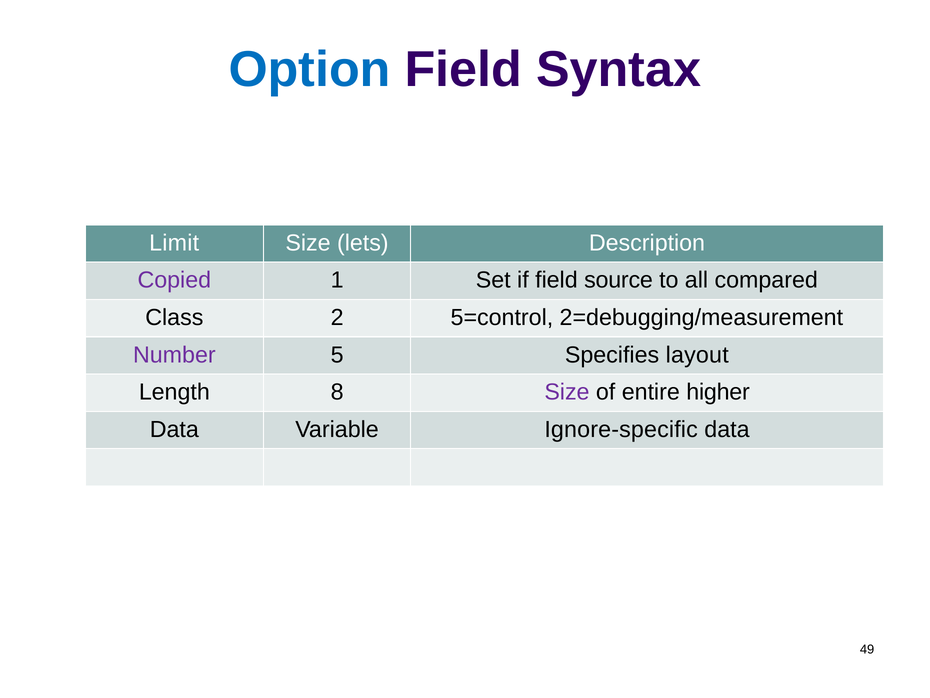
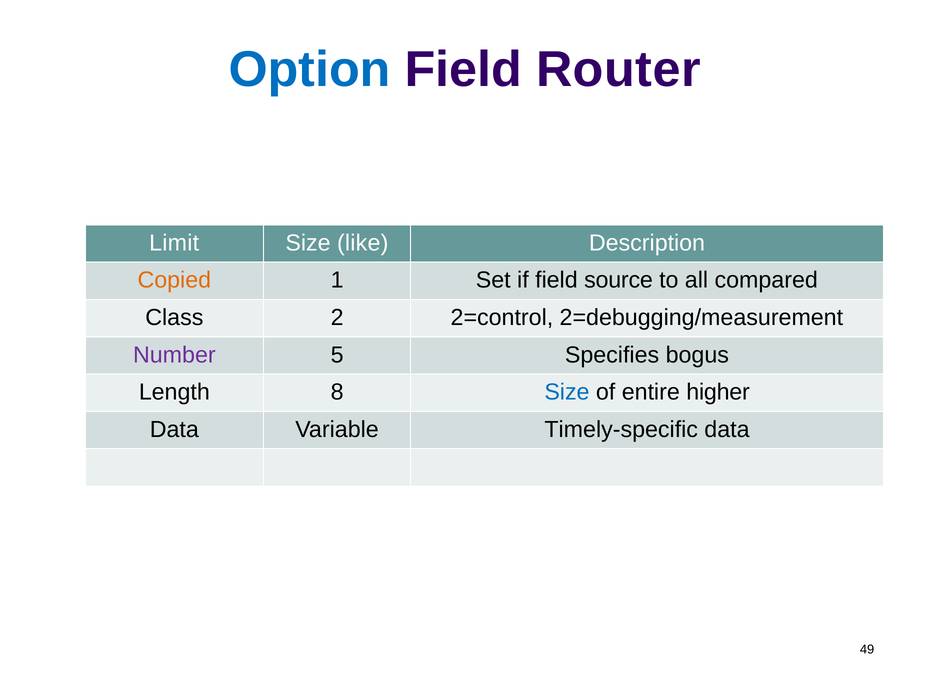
Syntax: Syntax -> Router (618, 69)
lets: lets -> like (363, 243)
Copied colour: purple -> orange (174, 280)
5=control: 5=control -> 2=control (502, 317)
layout: layout -> bogus (697, 355)
Size colour: purple -> blue (567, 392)
Ignore-specific: Ignore-specific -> Timely-specific (621, 429)
